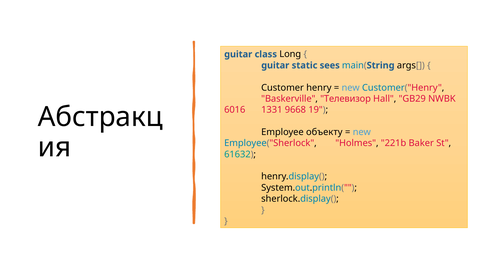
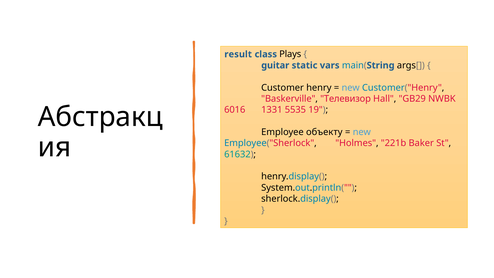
guitar: guitar -> result (238, 54)
Long: Long -> Plays (290, 54)
sees: sees -> vars (330, 65)
9668: 9668 -> 5535 (295, 110)
